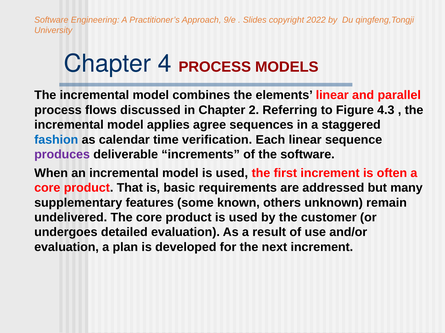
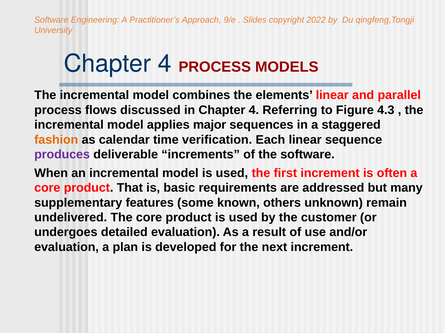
in Chapter 2: 2 -> 4 (254, 110)
agree: agree -> major (210, 125)
fashion colour: blue -> orange (56, 140)
